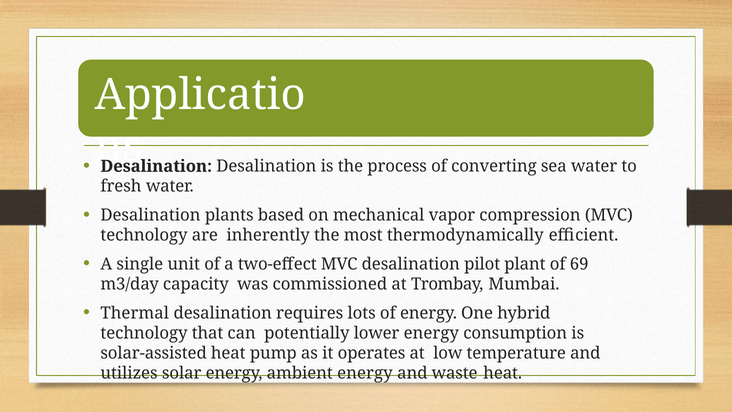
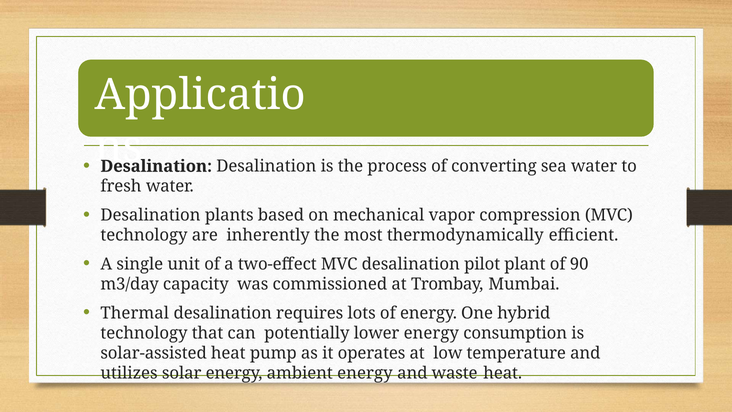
69: 69 -> 90 (579, 264)
